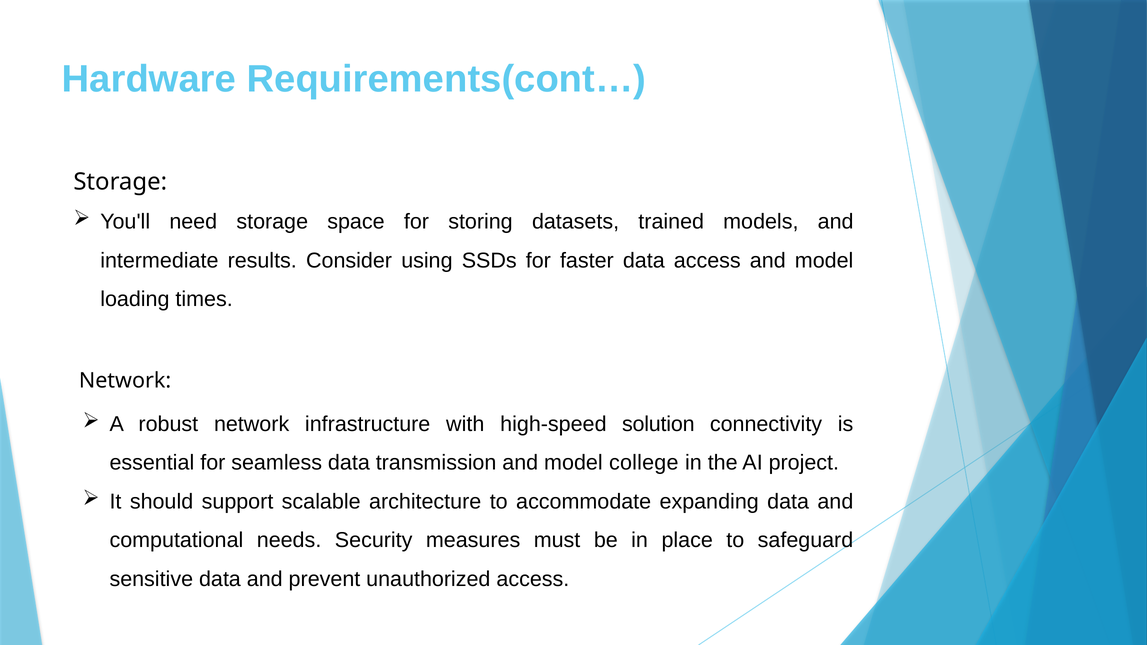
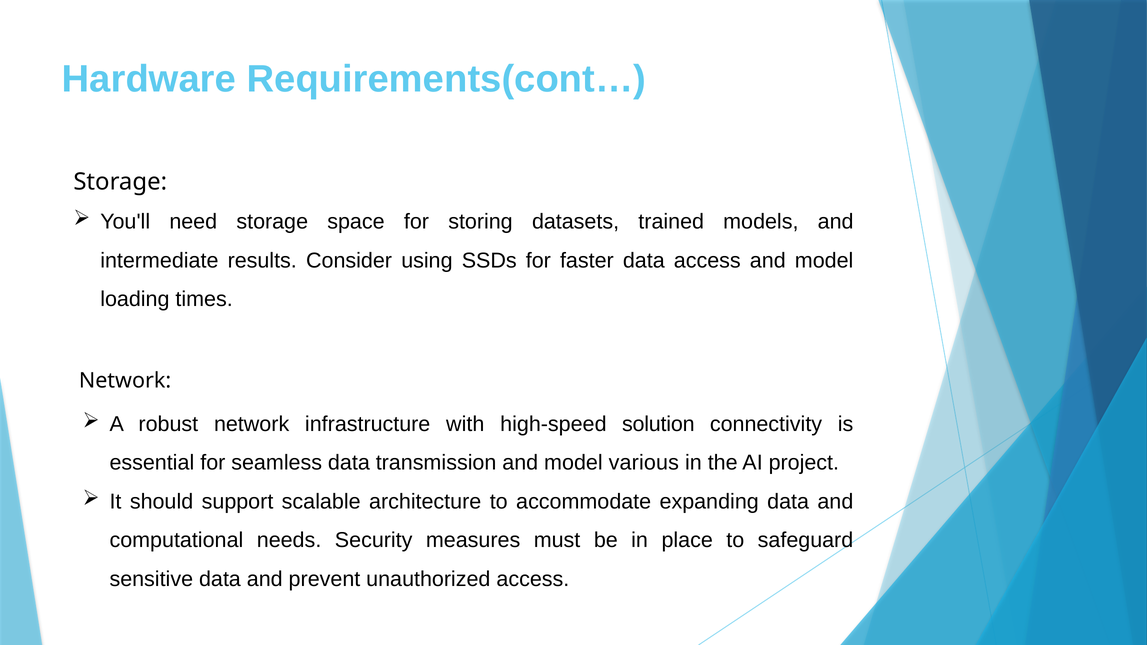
college: college -> various (644, 463)
